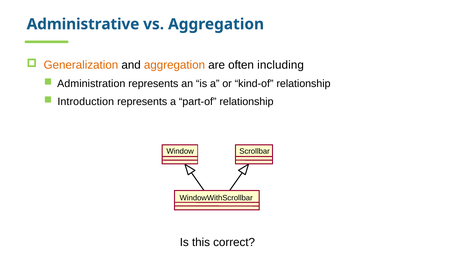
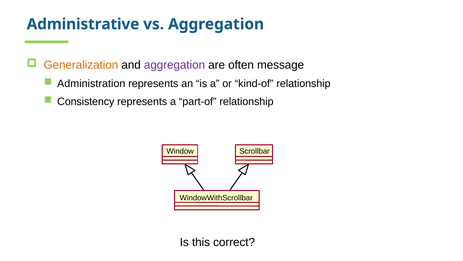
aggregation colour: orange -> purple (175, 65)
including: including -> message (281, 65)
Introduction: Introduction -> Consistency (86, 102)
